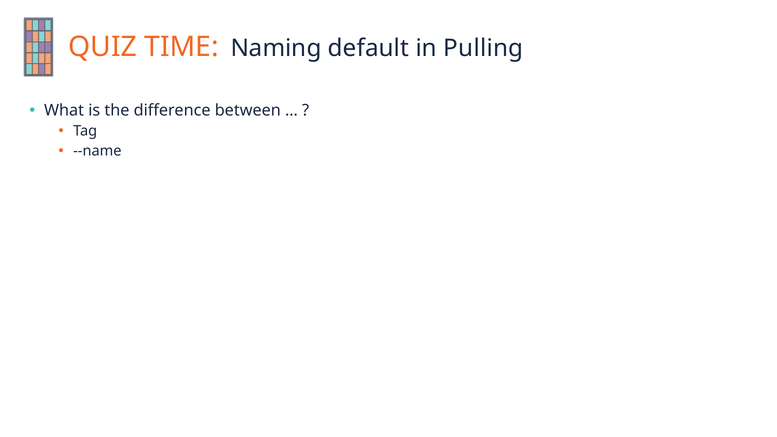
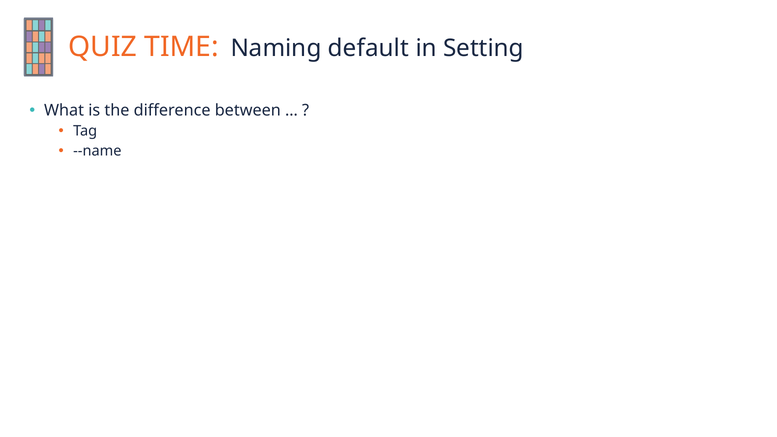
Pulling: Pulling -> Setting (483, 48)
